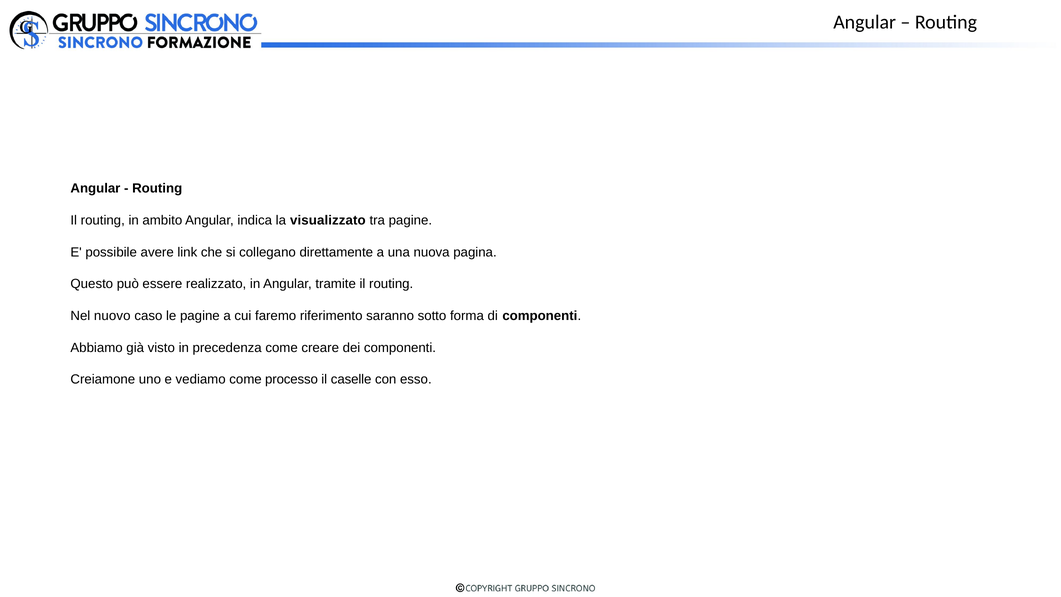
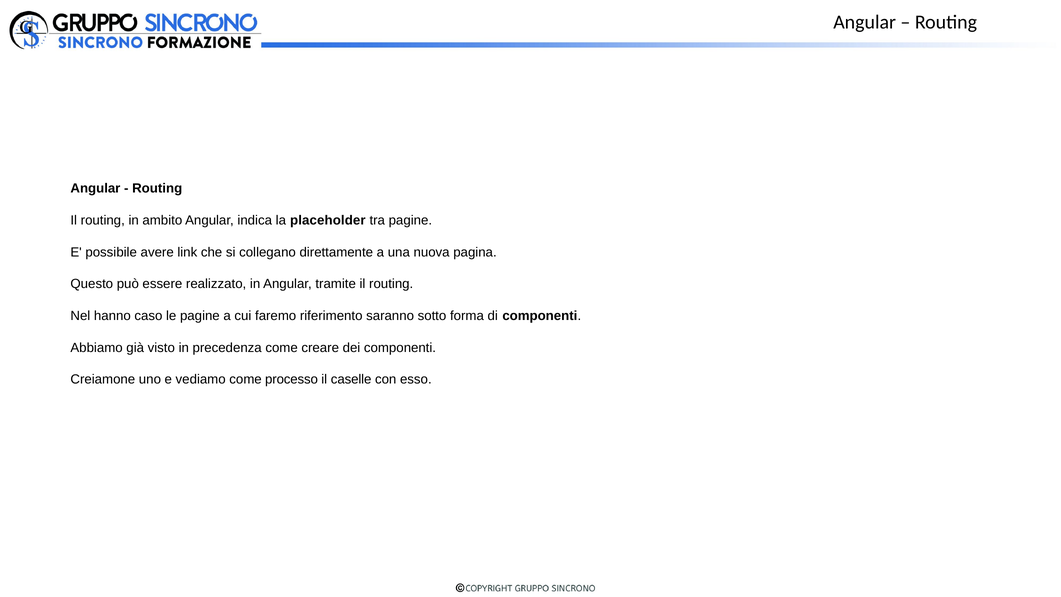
visualizzato: visualizzato -> placeholder (328, 220)
nuovo: nuovo -> hanno (112, 316)
